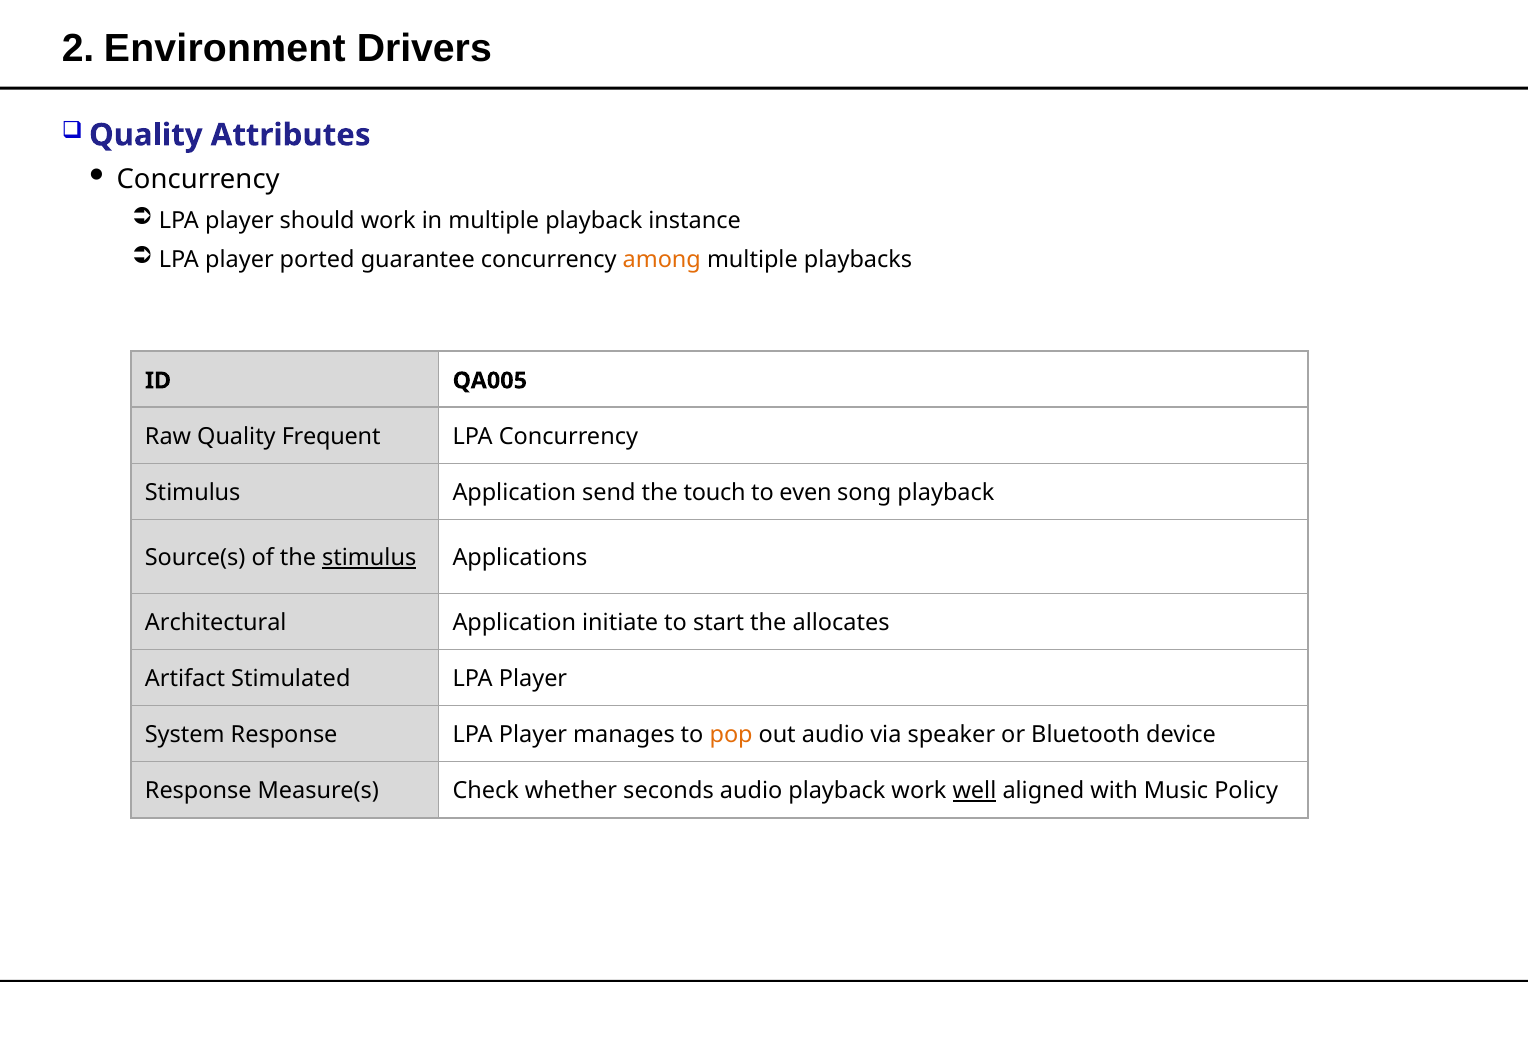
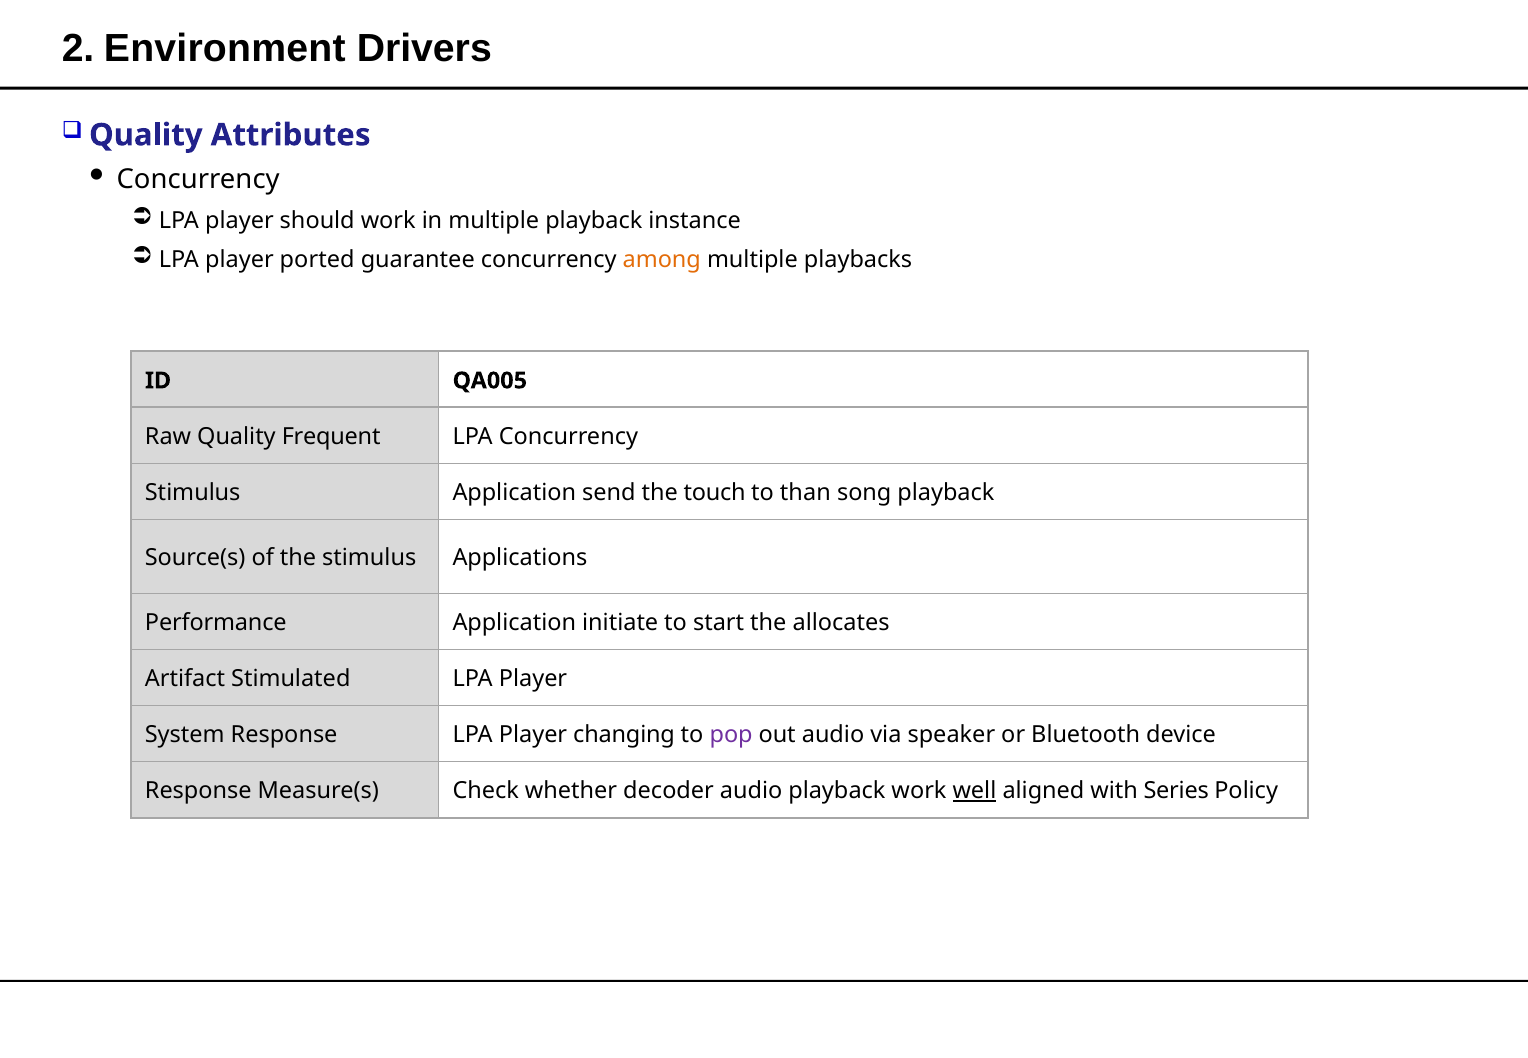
even: even -> than (805, 493)
stimulus underline: present -> none (369, 558)
Architectural: Architectural -> Performance (216, 623)
manages: manages -> changing (624, 735)
pop colour: orange -> purple (731, 735)
seconds: seconds -> decoder (669, 791)
Music: Music -> Series (1176, 791)
